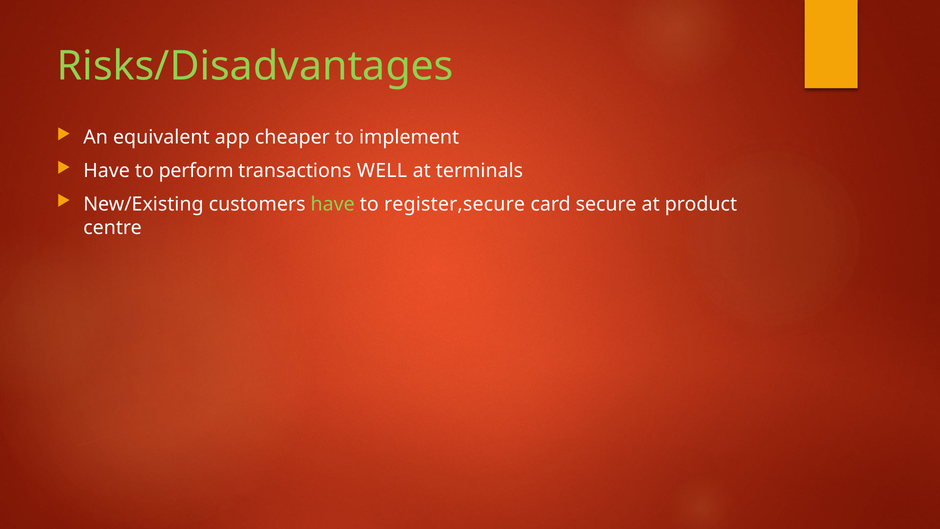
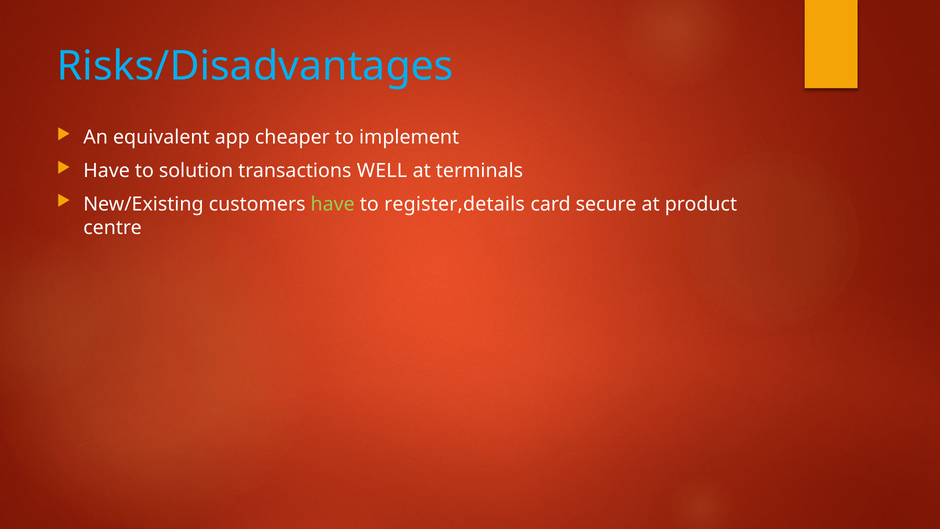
Risks/Disadvantages colour: light green -> light blue (255, 66)
perform: perform -> solution (196, 171)
register,secure: register,secure -> register,details (455, 204)
